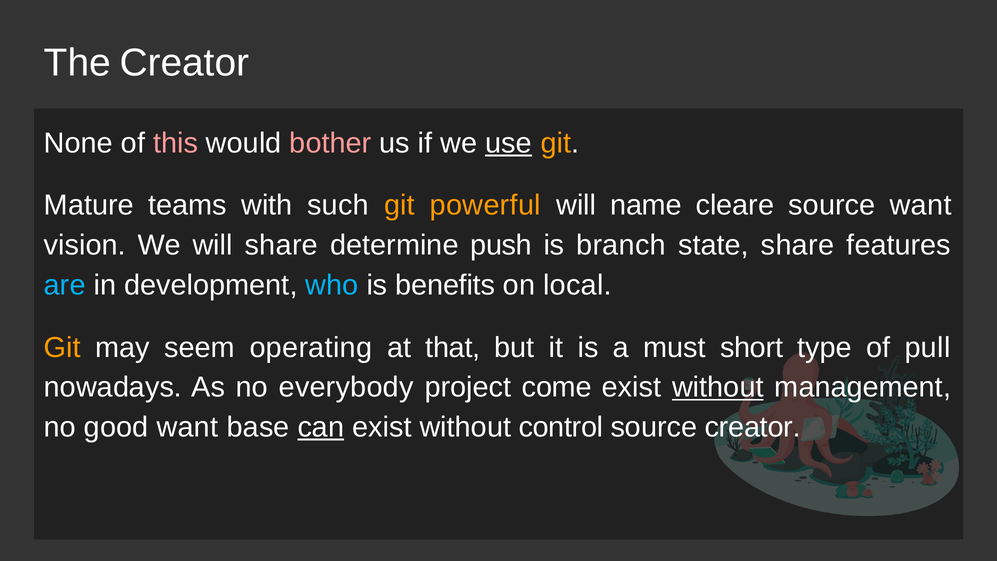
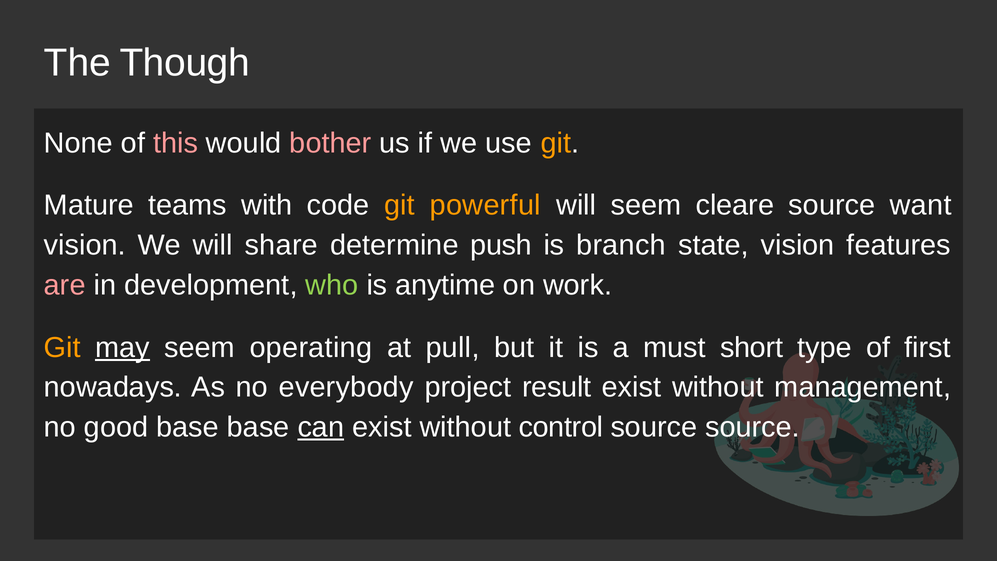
The Creator: Creator -> Though (185, 63)
use underline: present -> none (509, 143)
such: such -> code (338, 205)
will name: name -> seem (646, 205)
state share: share -> vision (798, 245)
are colour: light blue -> pink (65, 285)
who colour: light blue -> light green (332, 285)
benefits: benefits -> anytime (445, 285)
local: local -> work (578, 285)
may underline: none -> present (123, 347)
that: that -> pull (453, 347)
pull: pull -> first (928, 347)
come: come -> result (557, 387)
without underline: present -> none (718, 387)
good want: want -> base (188, 427)
source creator: creator -> source (753, 427)
